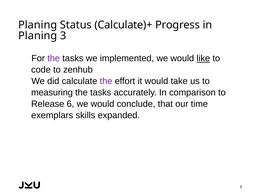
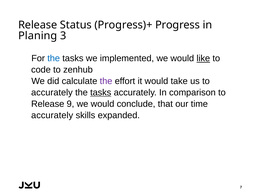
Planing: Planing -> Release (38, 25)
Calculate)+: Calculate)+ -> Progress)+ (123, 25)
the colour: purple -> blue (54, 58)
measuring: measuring -> accurately (52, 93)
tasks underline: none -> present (101, 93)
6: 6 -> 9 (70, 104)
exemplars: exemplars -> accurately (52, 115)
